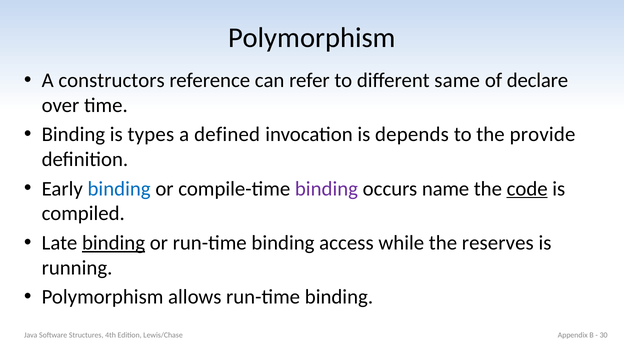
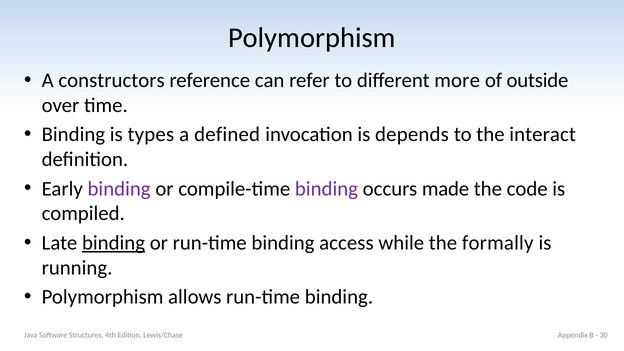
same: same -> more (457, 80)
declare: declare -> outside (537, 80)
provide: provide -> interact (543, 135)
binding colour: blue -> purple (119, 189)
name: name -> made (446, 189)
code underline: present -> none (527, 189)
reserves: reserves -> formally (498, 243)
